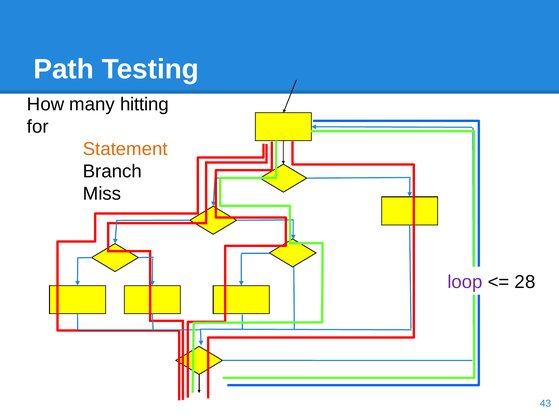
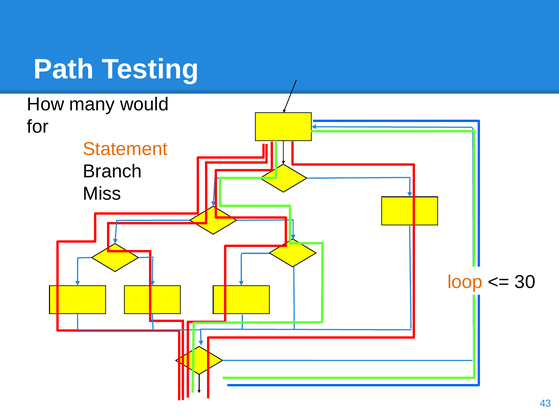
hitting: hitting -> would (144, 104)
loop colour: purple -> orange (465, 282)
28: 28 -> 30 (525, 282)
